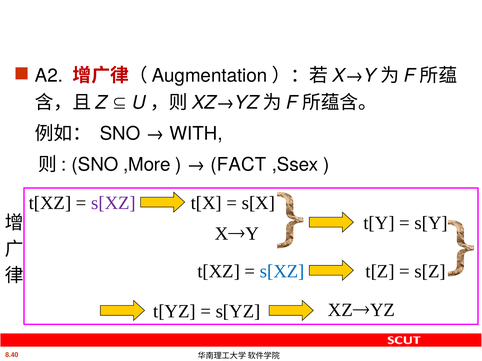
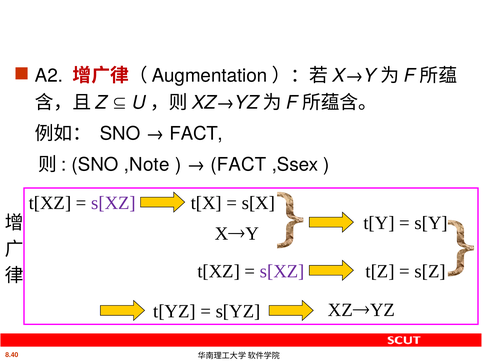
WITH: WITH -> FACT (196, 134)
,More: ,More -> ,Note (147, 165)
s[XZ colour: blue -> purple (282, 272)
